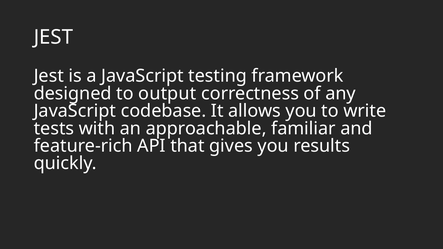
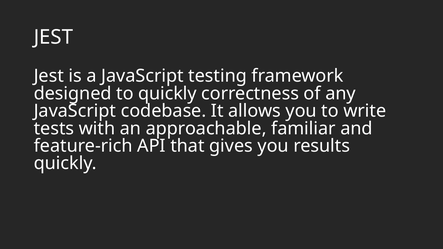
to output: output -> quickly (167, 94)
